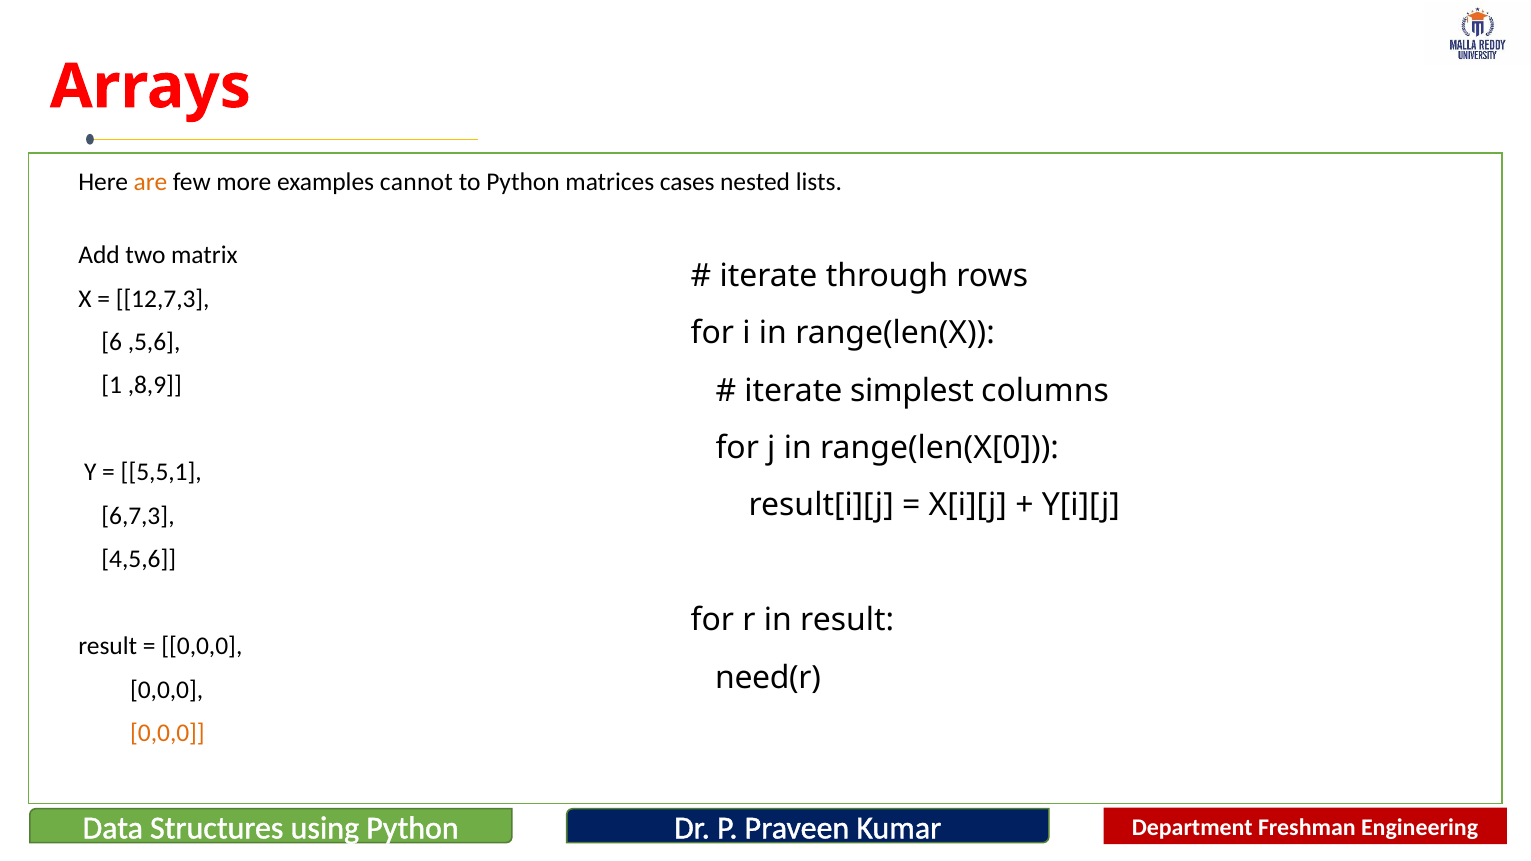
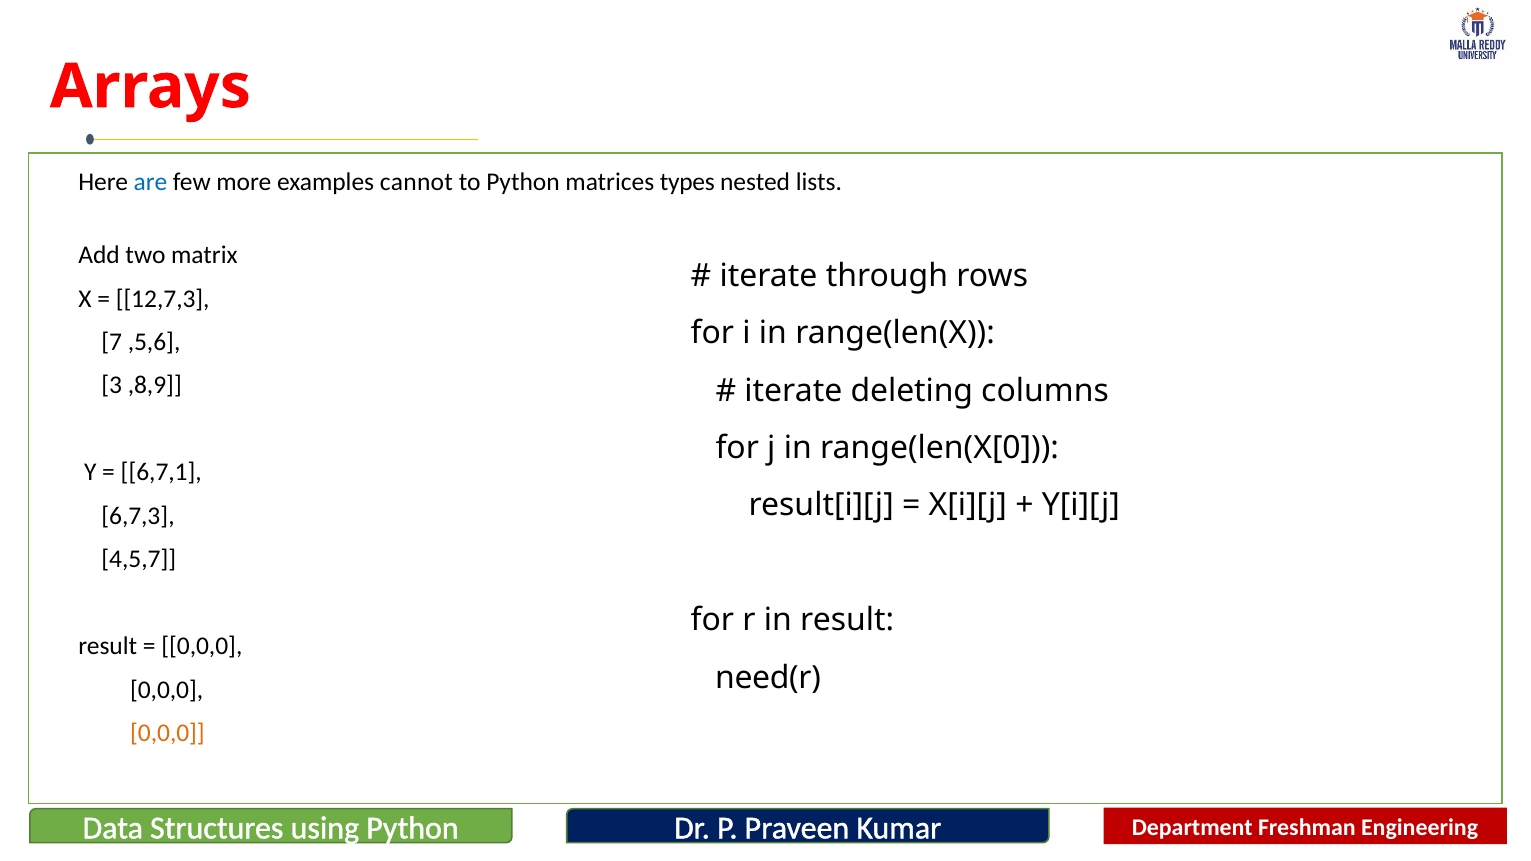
are colour: orange -> blue (150, 182)
cases: cases -> types (687, 182)
6: 6 -> 7 (112, 342)
1: 1 -> 3 (112, 386)
simplest: simplest -> deleting (912, 391)
5,5,1: 5,5,1 -> 6,7,1 (161, 473)
4,5,6: 4,5,6 -> 4,5,7 (139, 560)
